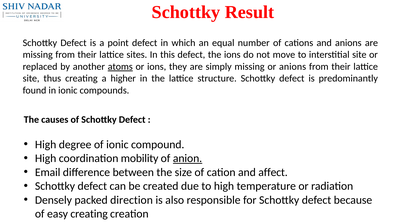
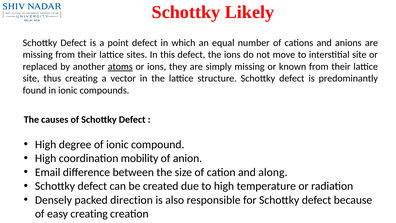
Result: Result -> Likely (249, 12)
or anions: anions -> known (293, 66)
higher: higher -> vector (123, 78)
anion underline: present -> none (188, 158)
affect: affect -> along (273, 172)
